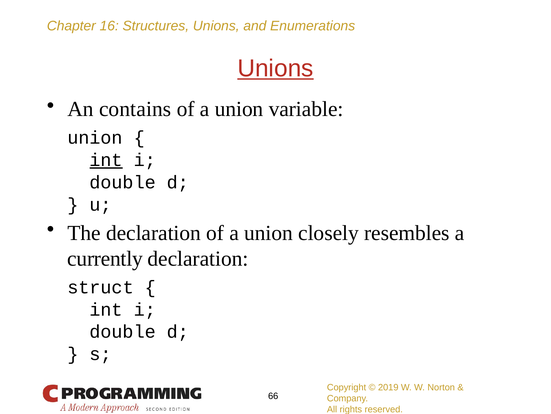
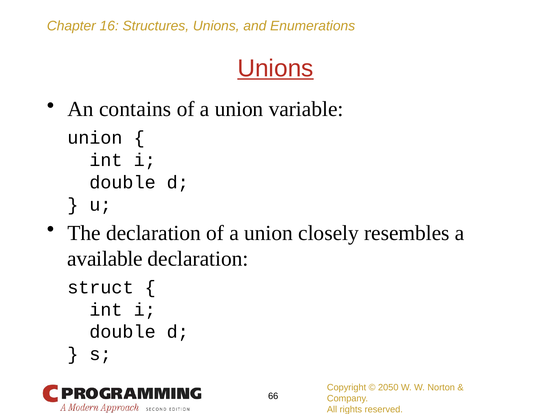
int underline: present -> none (106, 160)
currently: currently -> available (105, 258)
2019: 2019 -> 2050 (388, 387)
